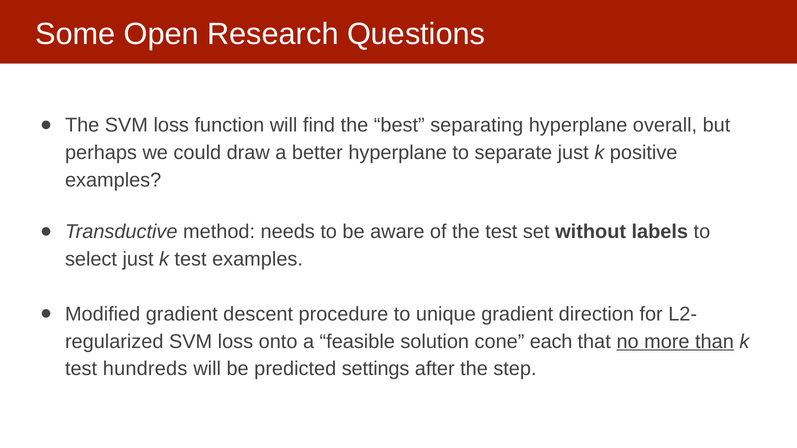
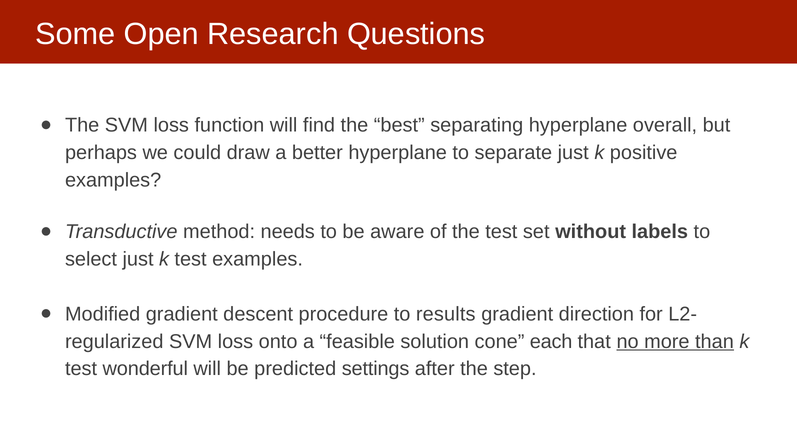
unique: unique -> results (446, 314)
hundreds: hundreds -> wonderful (145, 369)
